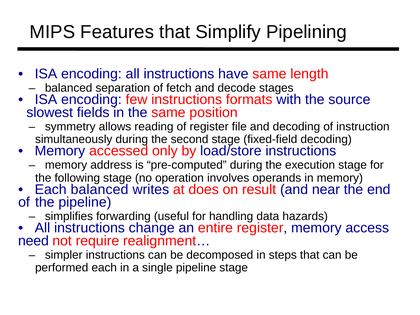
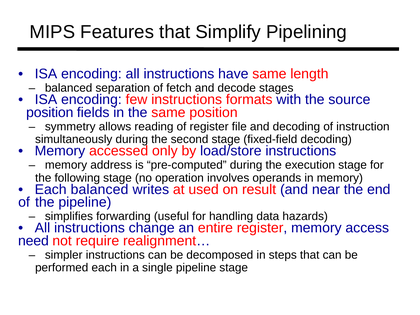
slowest: slowest -> position (50, 112)
does: does -> used (204, 189)
